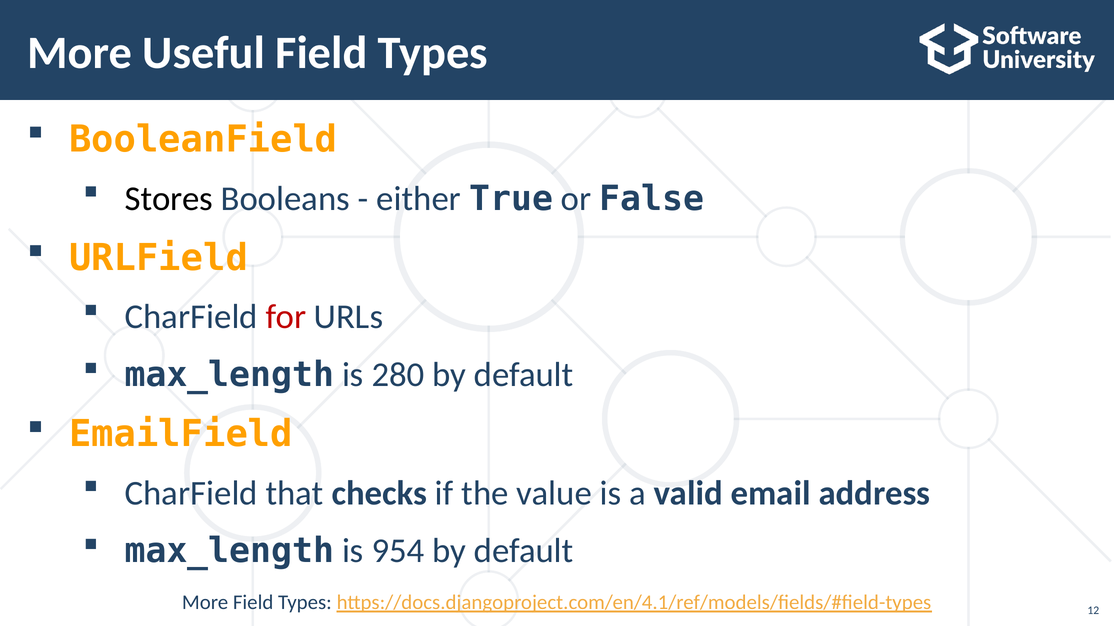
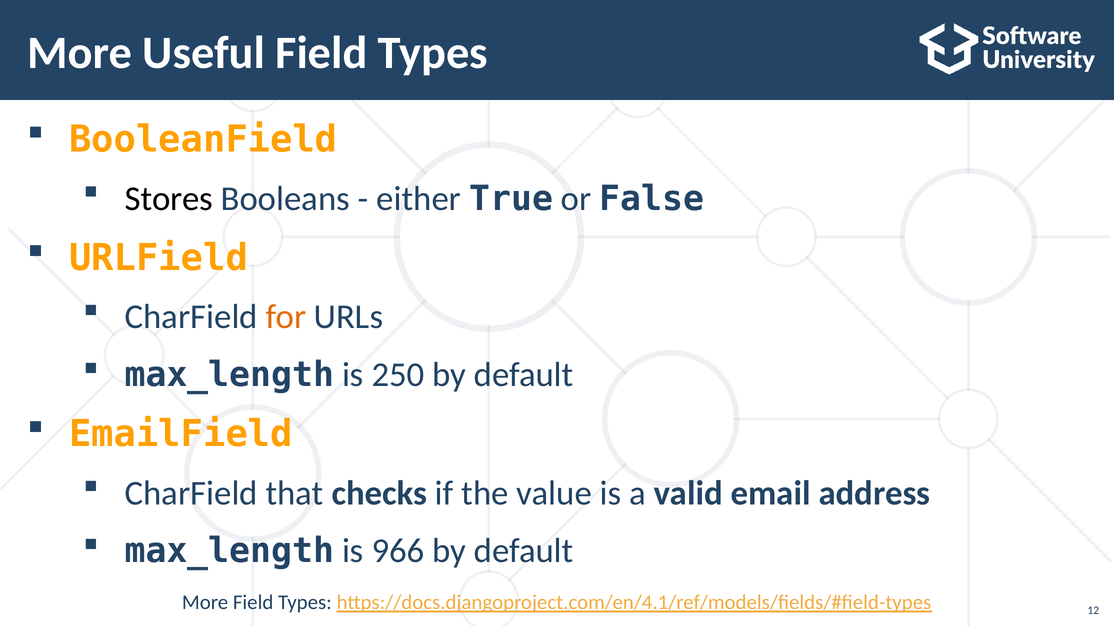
for colour: red -> orange (286, 317)
280: 280 -> 250 (398, 375)
954: 954 -> 966 (398, 551)
